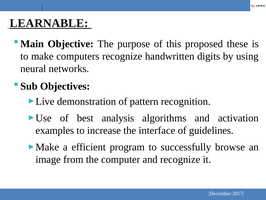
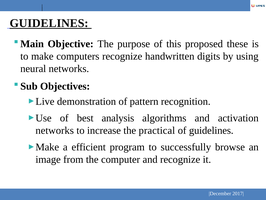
LEARNABLE: LEARNABLE -> GUIDELINES (49, 23)
examples: examples -> networks (55, 130)
interface: interface -> practical (157, 130)
